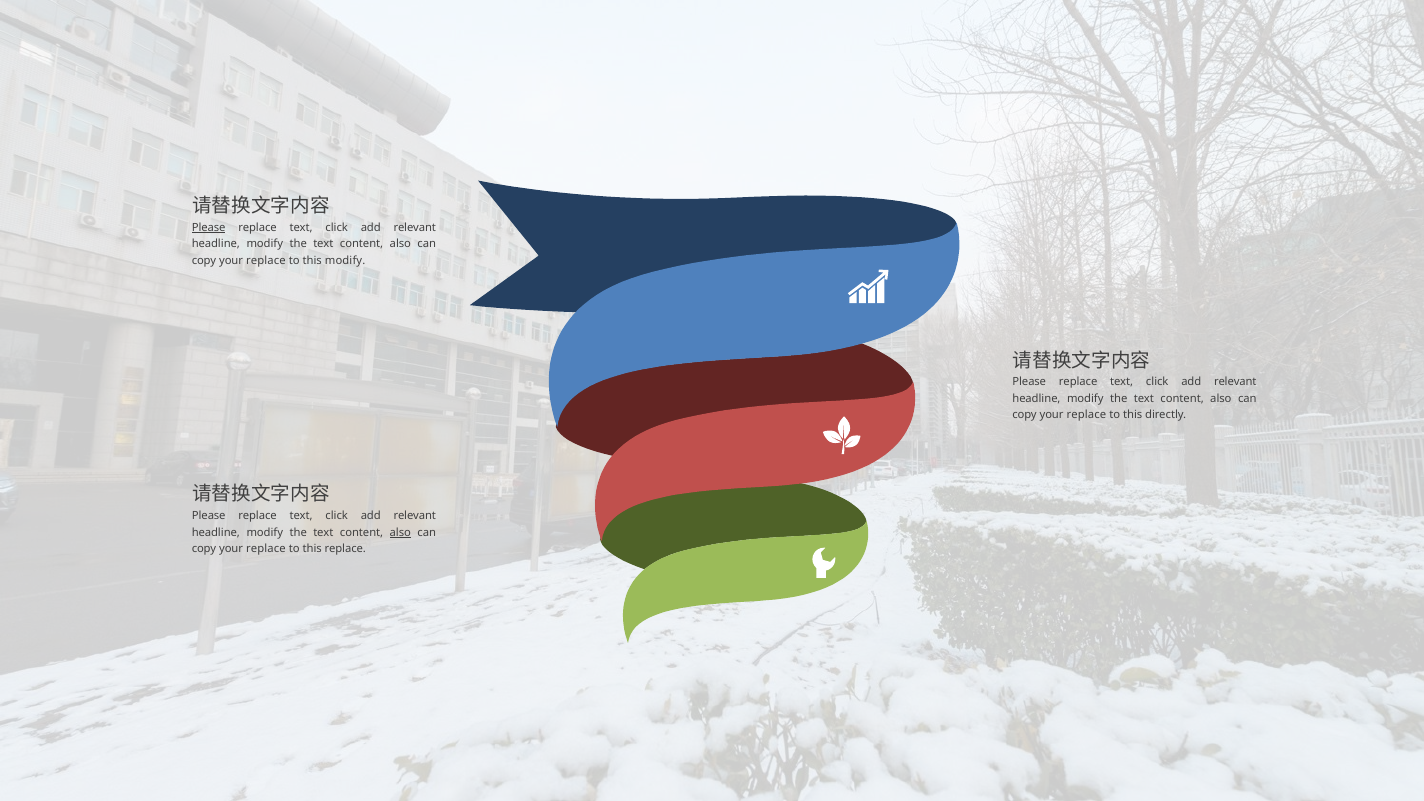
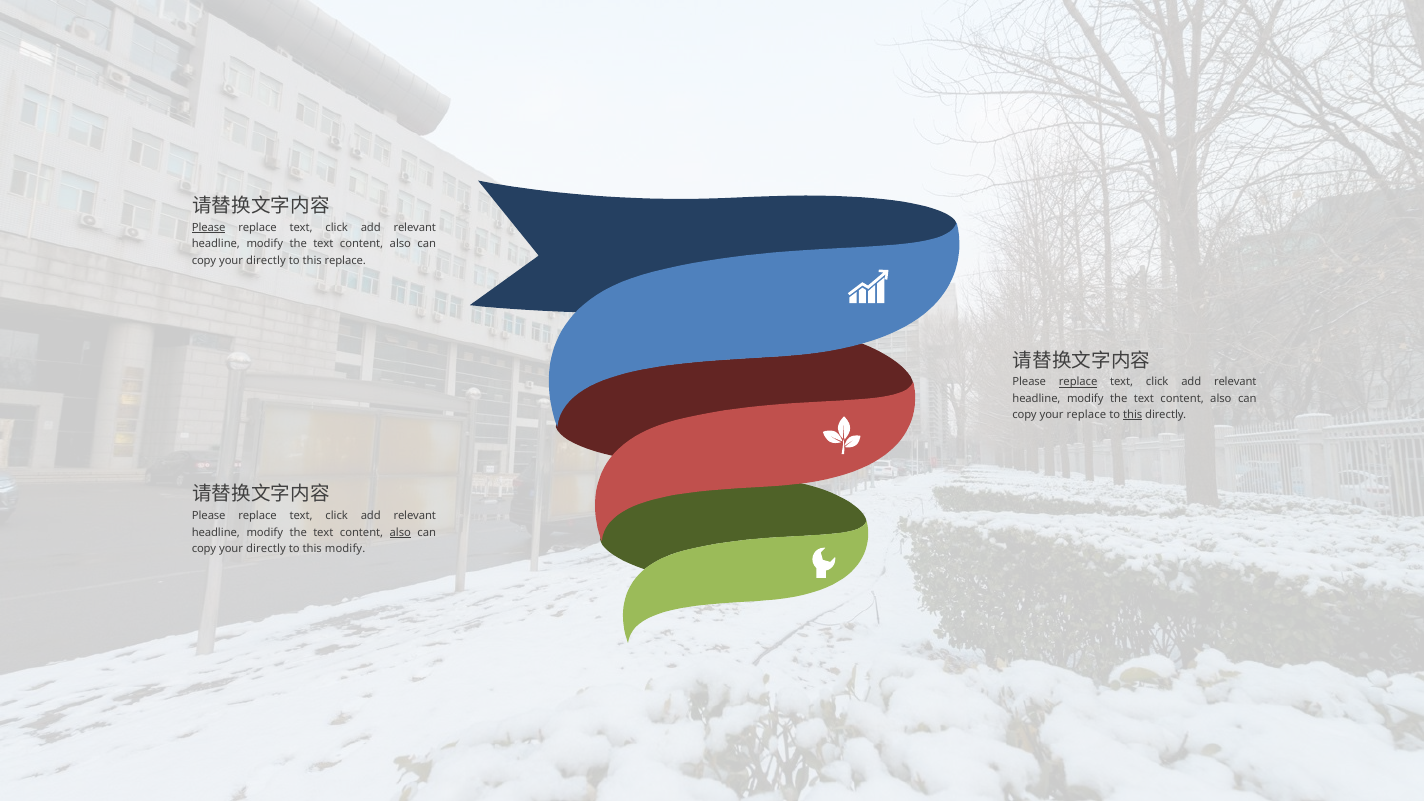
replace: replace -> directly (266, 260)
this modify: modify -> replace (345, 260)
replace underline: none -> present (1078, 382)
this underline: none -> present (1133, 415)
replace: replace -> directly (266, 549)
this replace: replace -> modify (345, 549)
